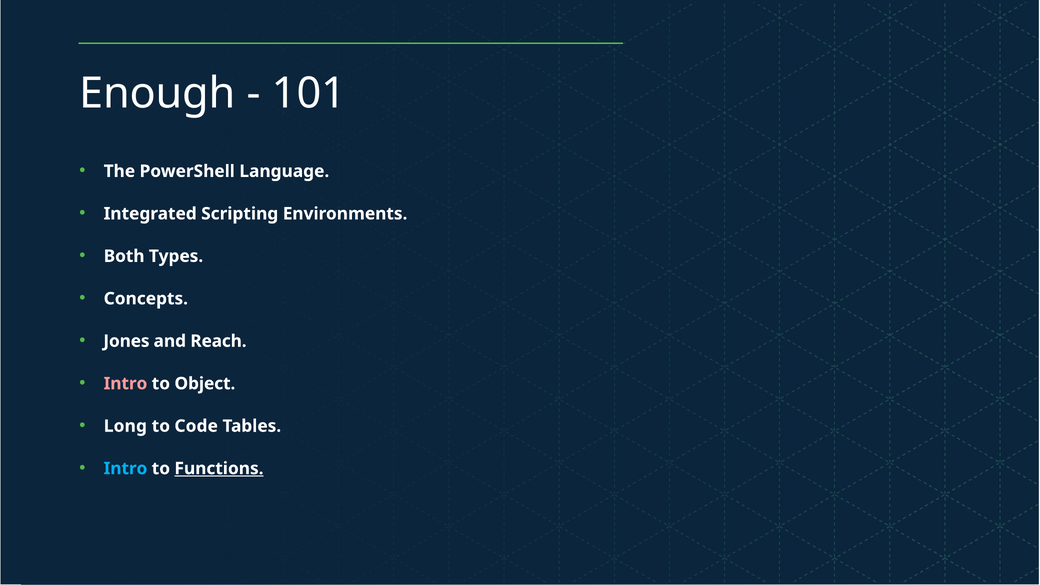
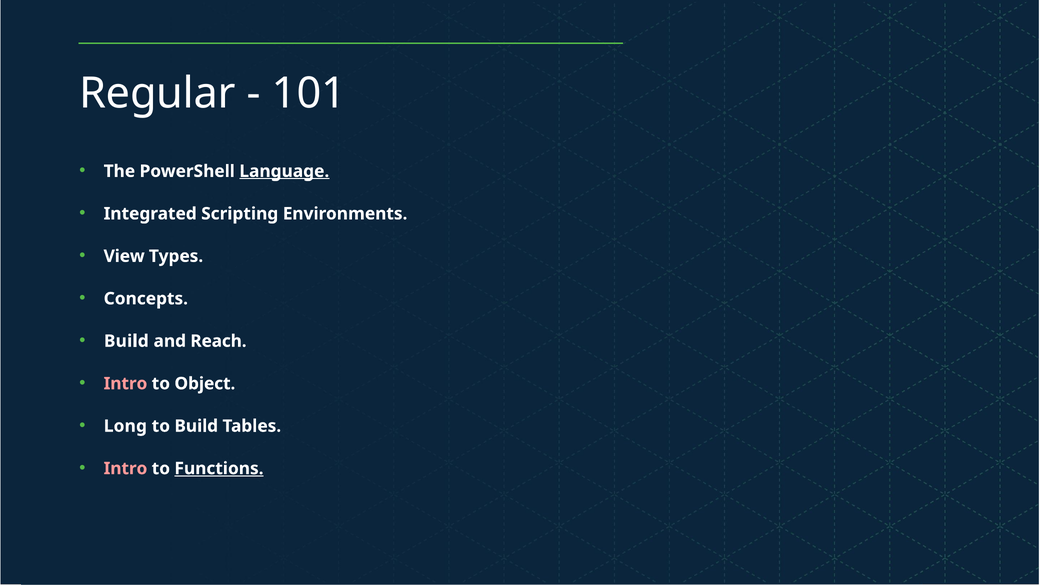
Enough: Enough -> Regular (158, 93)
Language underline: none -> present (284, 171)
Both: Both -> View (124, 256)
Jones: Jones -> Build (126, 341)
to Code: Code -> Build (196, 426)
Intro colour: light blue -> pink (126, 469)
